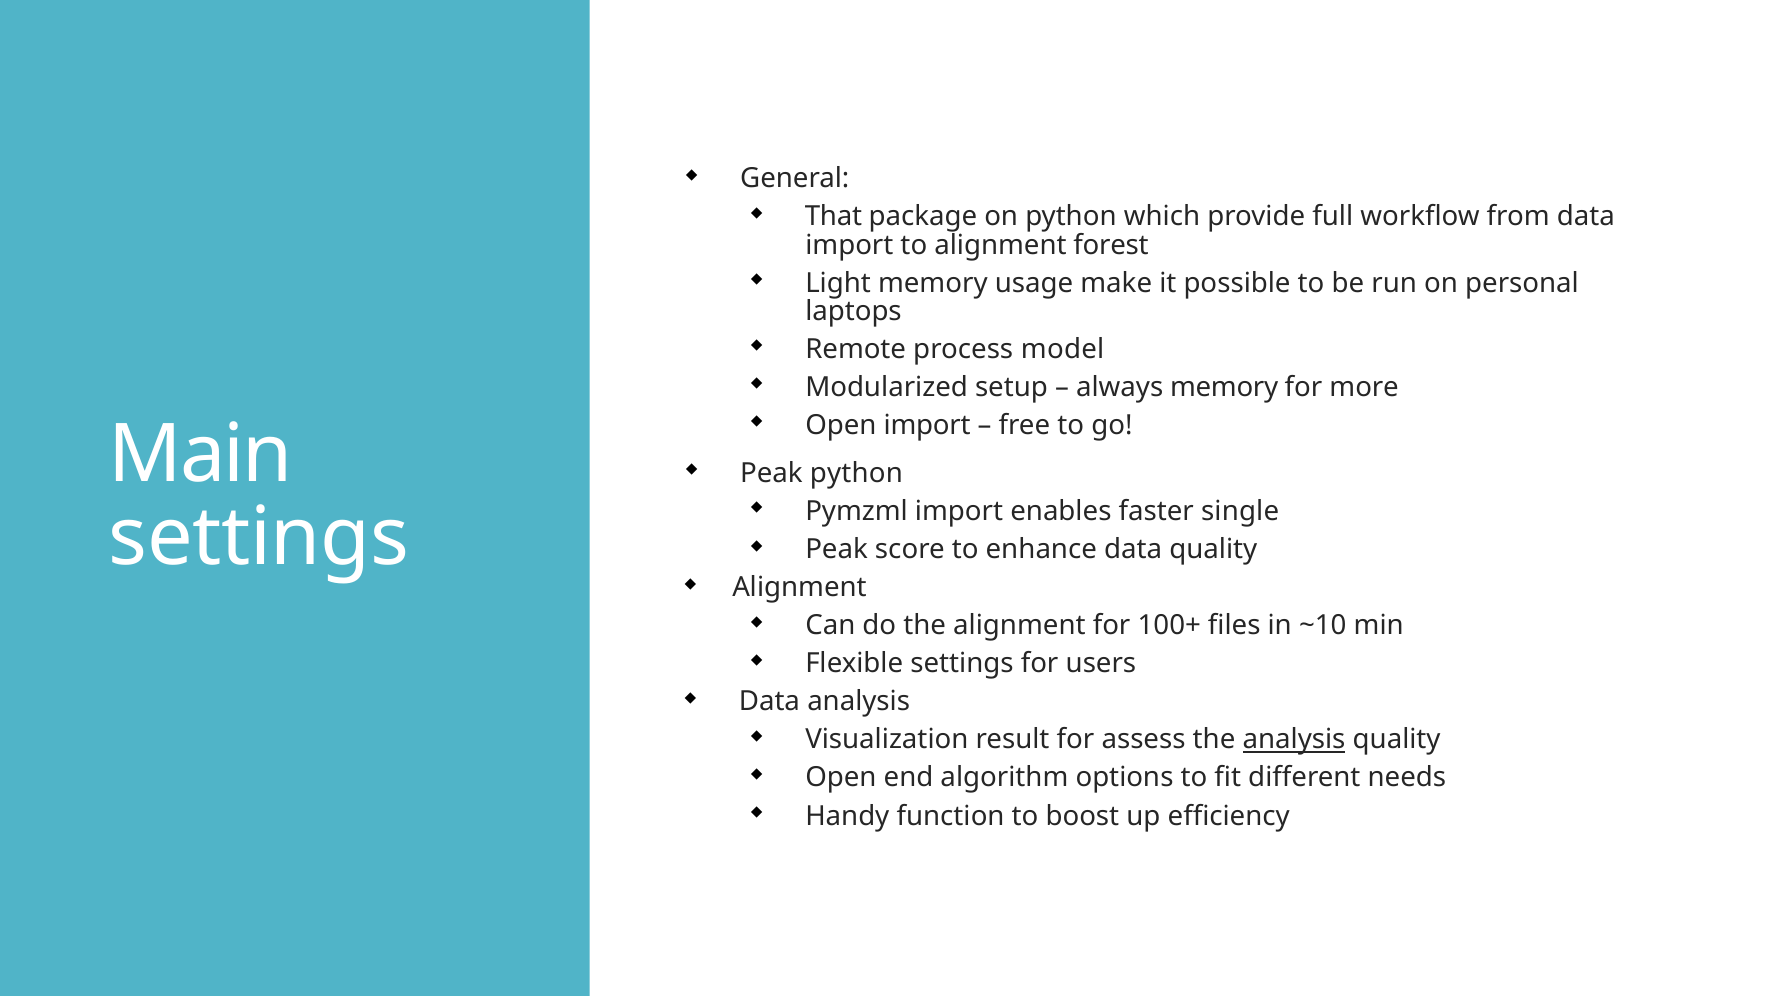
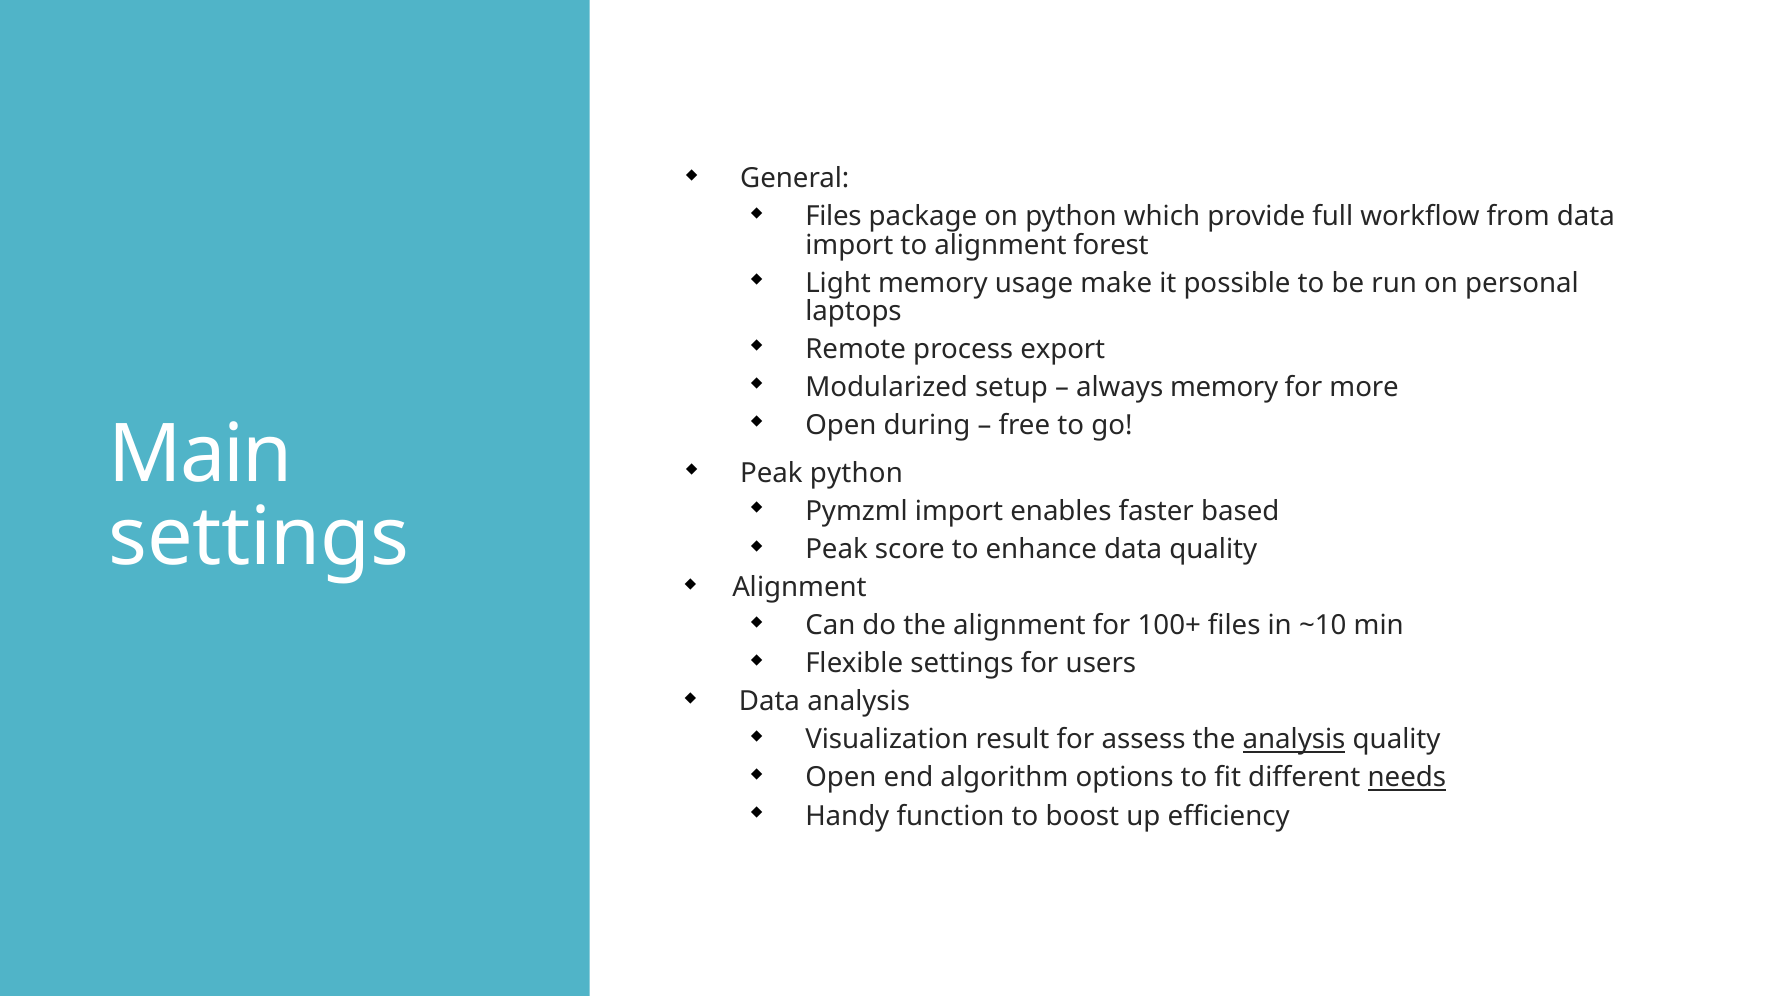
That: That -> Files (833, 217)
model: model -> export (1063, 349)
Open import: import -> during (927, 426)
single: single -> based (1240, 511)
needs underline: none -> present (1407, 778)
